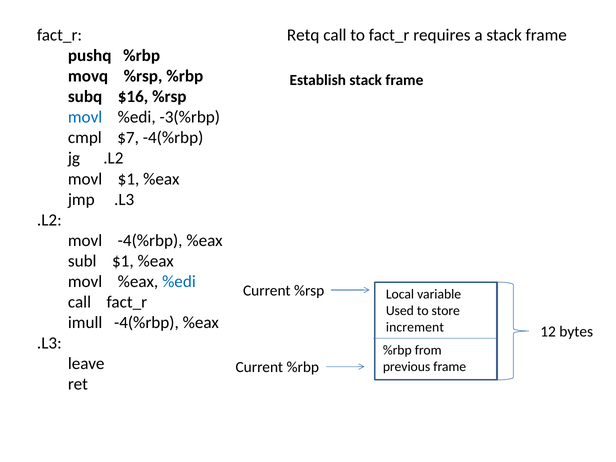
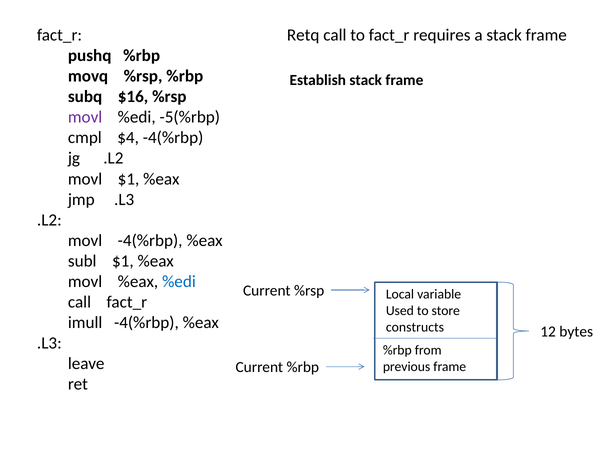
movl colour: blue -> purple (85, 117)
-3(%rbp: -3(%rbp -> -5(%rbp (190, 117)
$7: $7 -> $4 (128, 138)
increment: increment -> constructs (415, 327)
